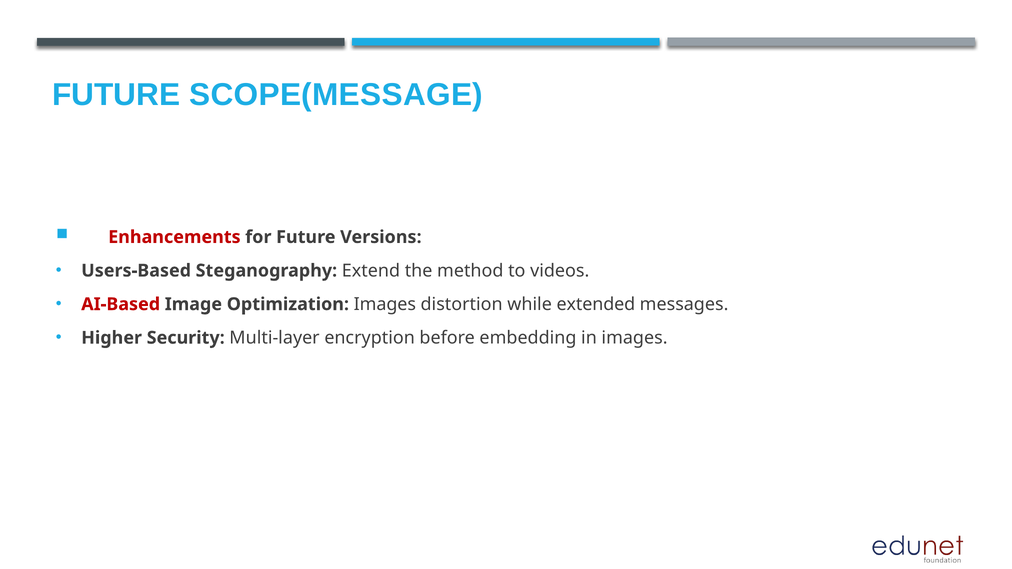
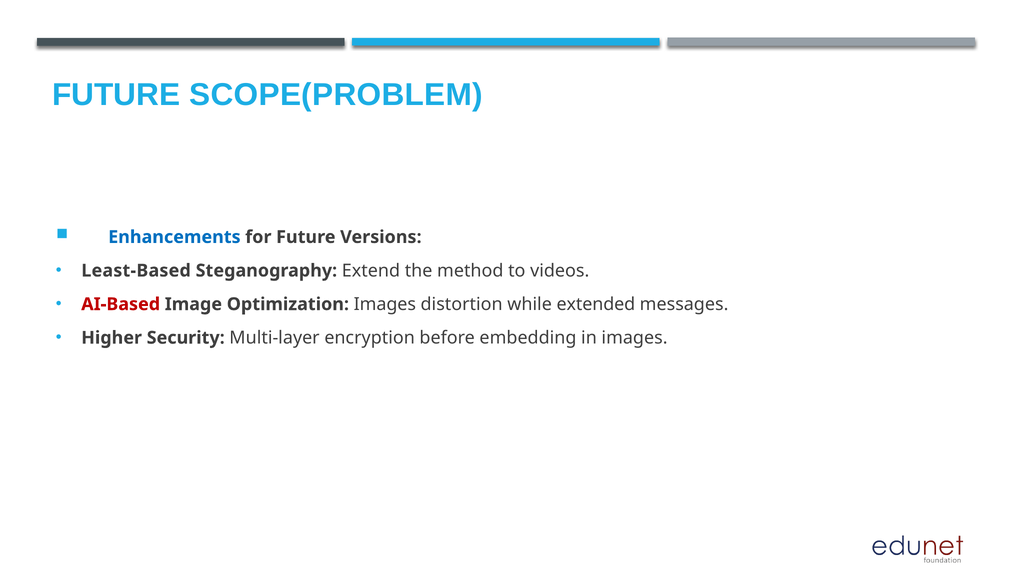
SCOPE(MESSAGE: SCOPE(MESSAGE -> SCOPE(PROBLEM (336, 95)
Enhancements colour: red -> blue (174, 237)
Users-Based: Users-Based -> Least-Based (136, 271)
